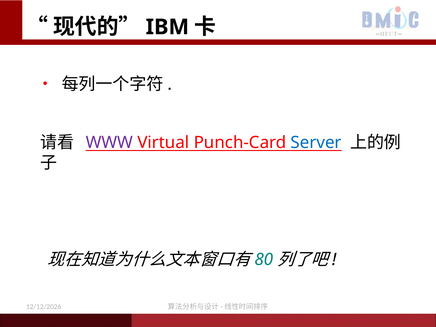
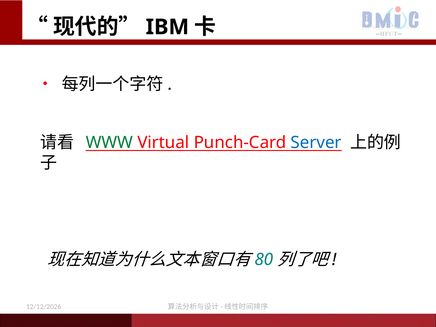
WWW colour: purple -> green (109, 143)
